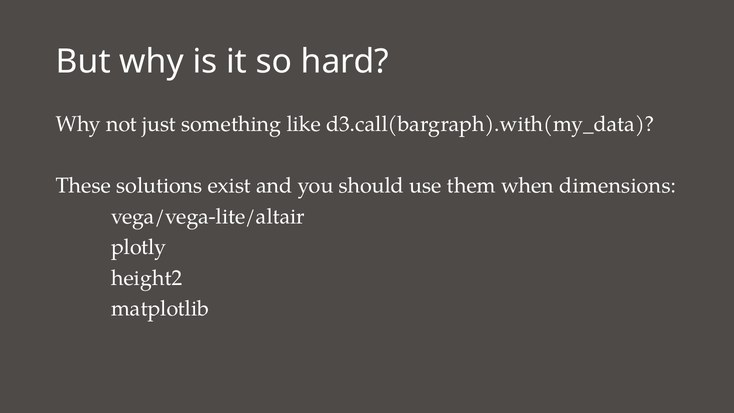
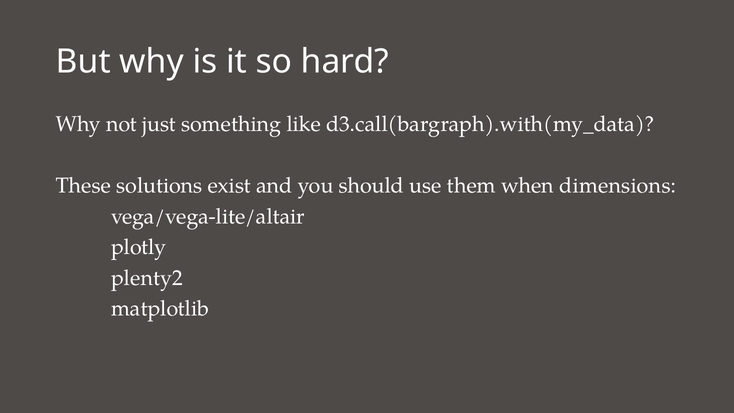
height2: height2 -> plenty2 (147, 278)
